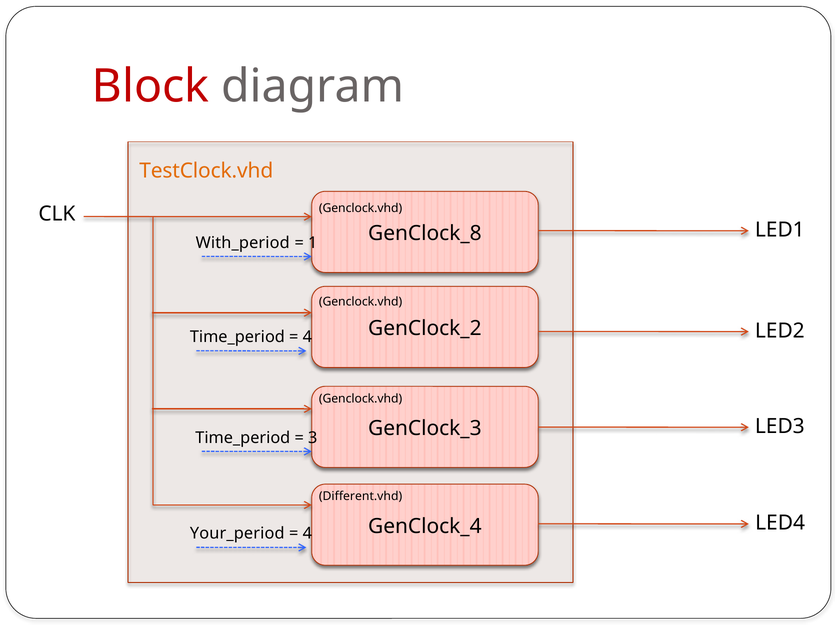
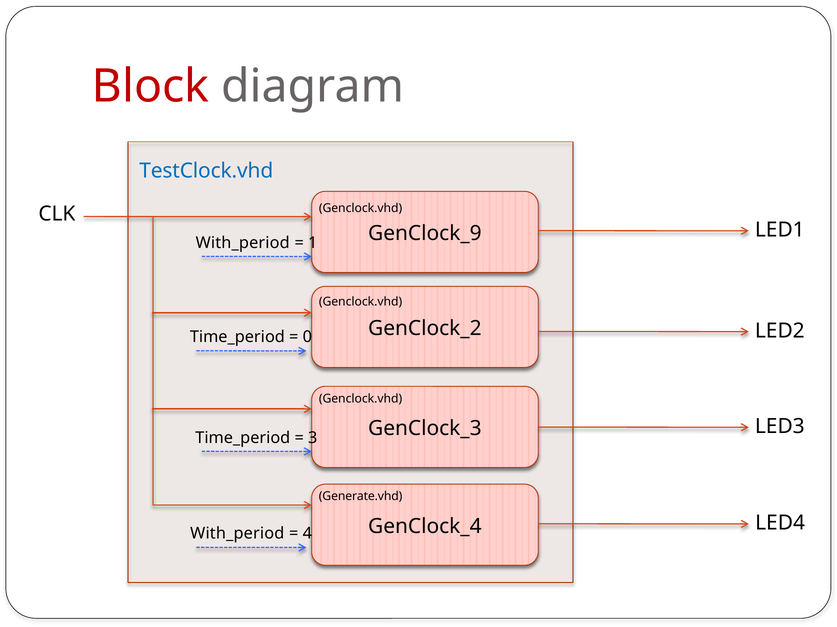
TestClock.vhd colour: orange -> blue (206, 171)
GenClock_8: GenClock_8 -> GenClock_9 (425, 234)
4: 4 -> 0 (307, 338)
Different.vhd: Different.vhd -> Generate.vhd (361, 497)
Your_period: Your_period -> With_period (237, 534)
